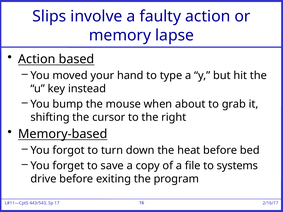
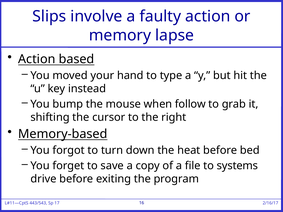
about: about -> follow (190, 104)
